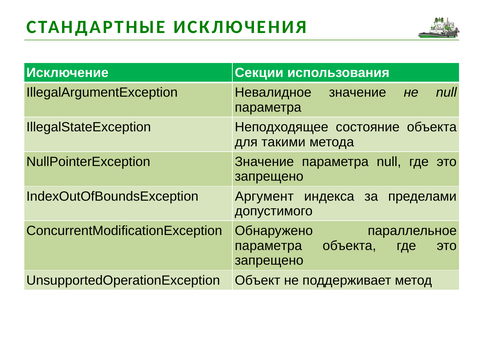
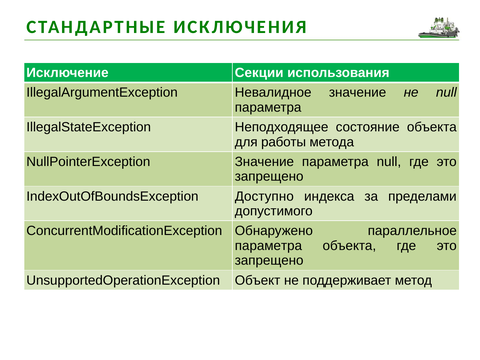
такими: такими -> работы (284, 142)
Аргумент: Аргумент -> Доступно (264, 196)
